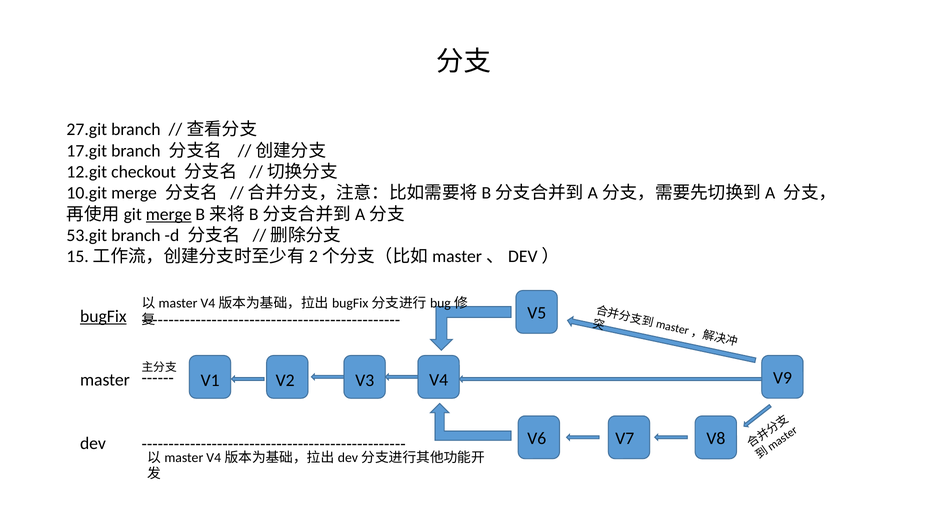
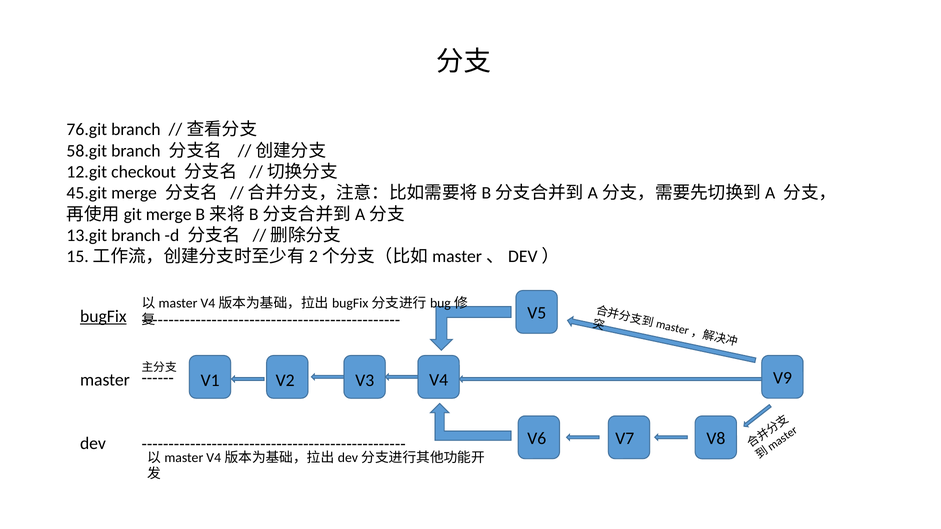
27.git: 27.git -> 76.git (87, 130)
17.git: 17.git -> 58.git (87, 151)
10.git: 10.git -> 45.git (87, 193)
merge underline: present -> none (169, 214)
53.git: 53.git -> 13.git (87, 236)
